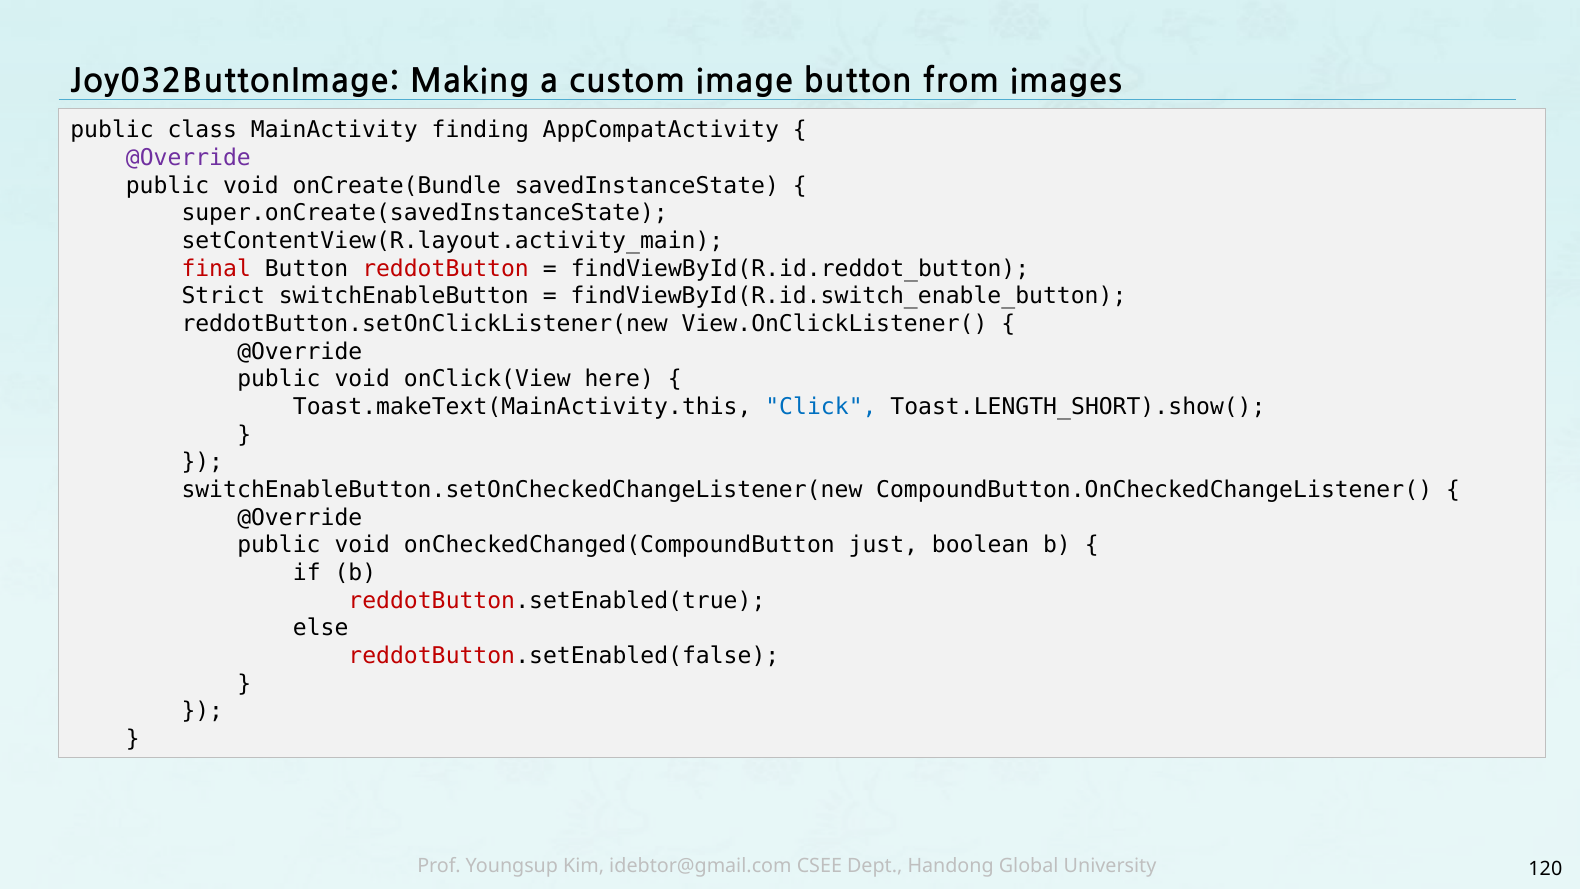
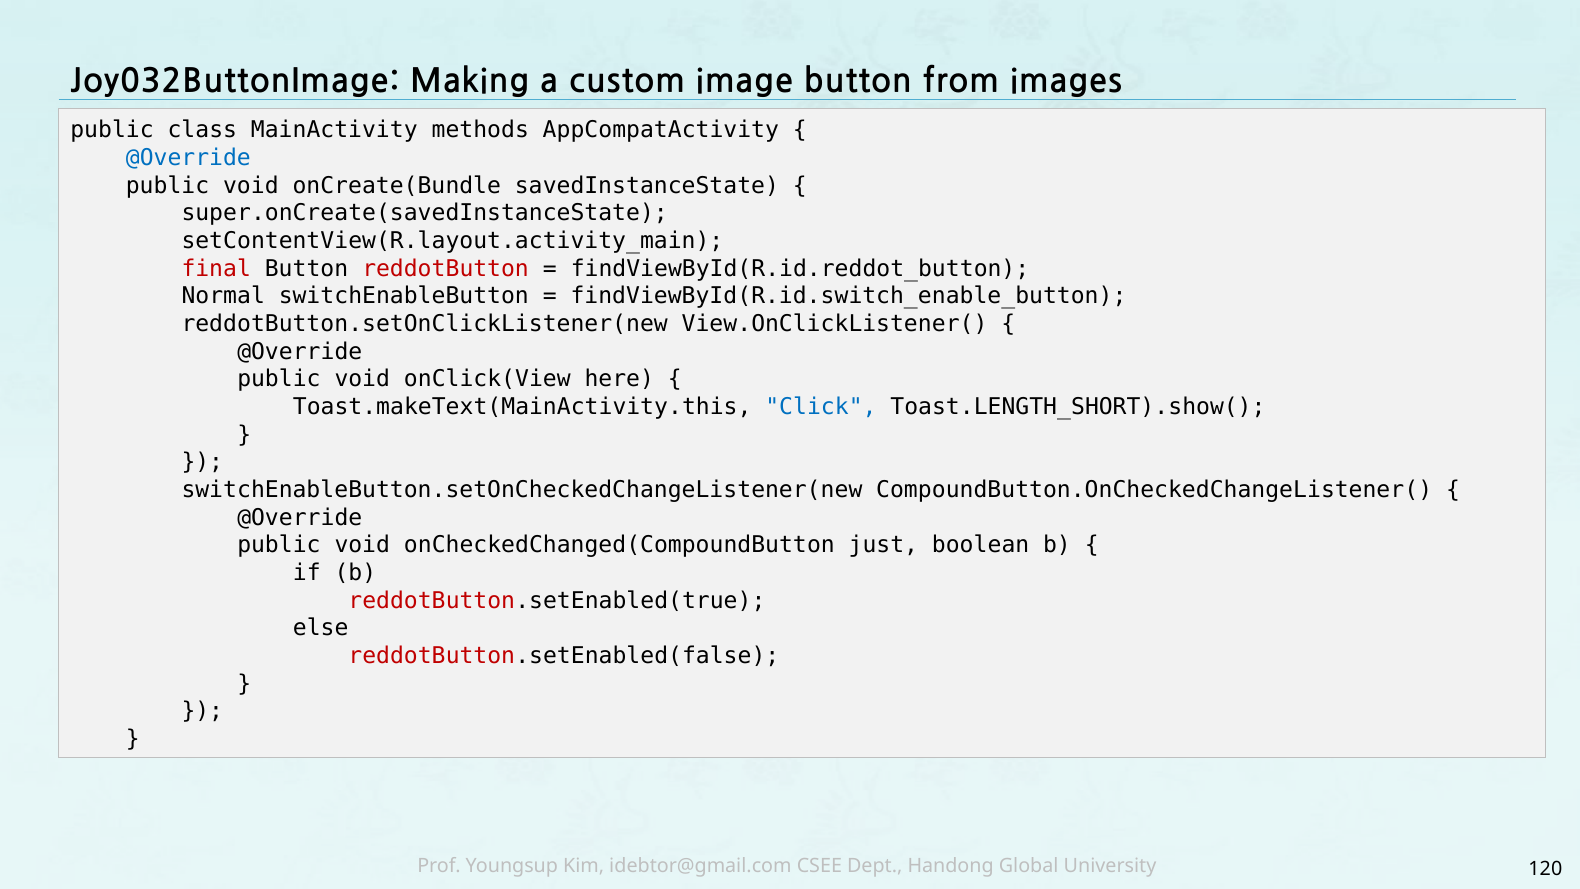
finding: finding -> methods (480, 130)
@Override colour: purple -> blue (188, 158)
Strict: Strict -> Normal (223, 296)
